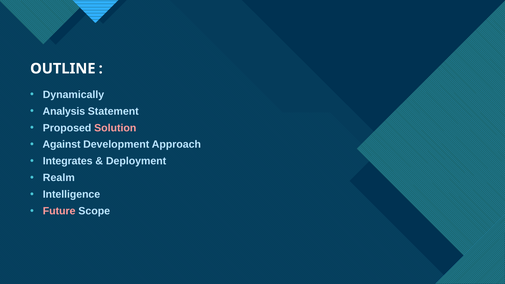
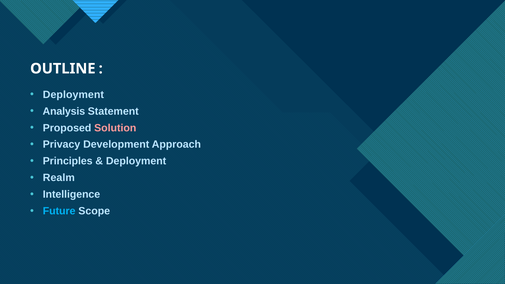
Dynamically: Dynamically -> Deployment (73, 95)
Against: Against -> Privacy (61, 145)
Integrates: Integrates -> Principles (68, 161)
Future colour: pink -> light blue (59, 211)
